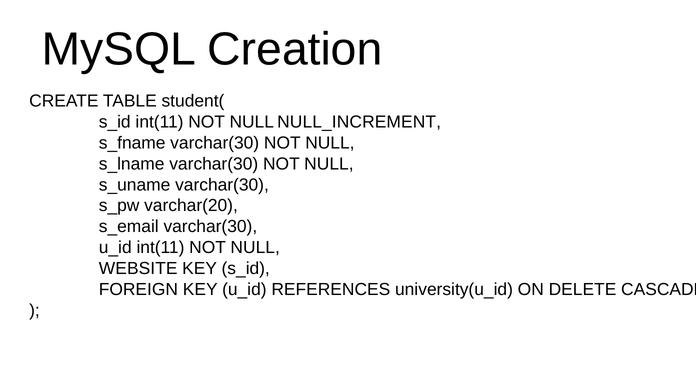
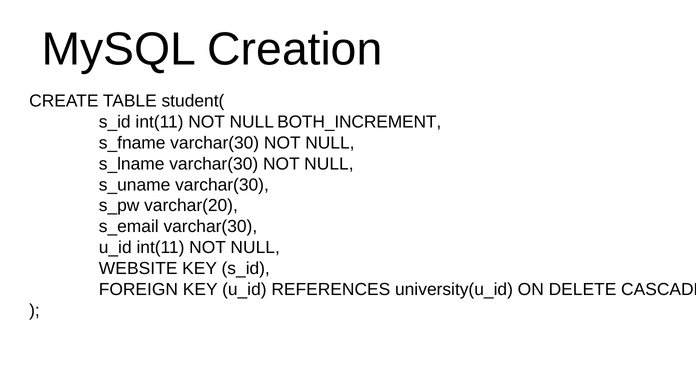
NULL_INCREMENT: NULL_INCREMENT -> BOTH_INCREMENT (359, 122)
